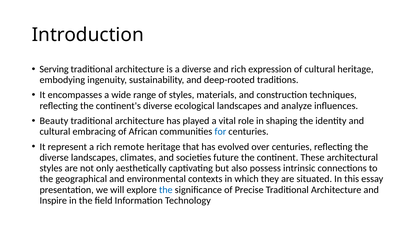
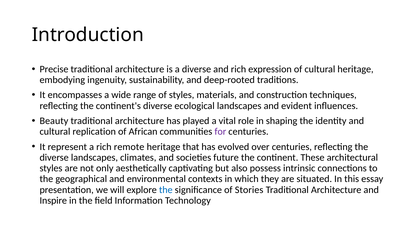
Serving: Serving -> Precise (54, 69)
analyze: analyze -> evident (297, 106)
embracing: embracing -> replication (94, 132)
for colour: blue -> purple (220, 132)
Precise: Precise -> Stories (249, 190)
